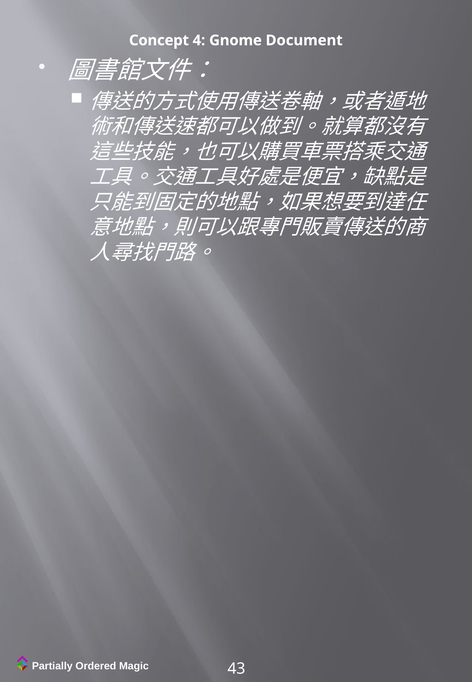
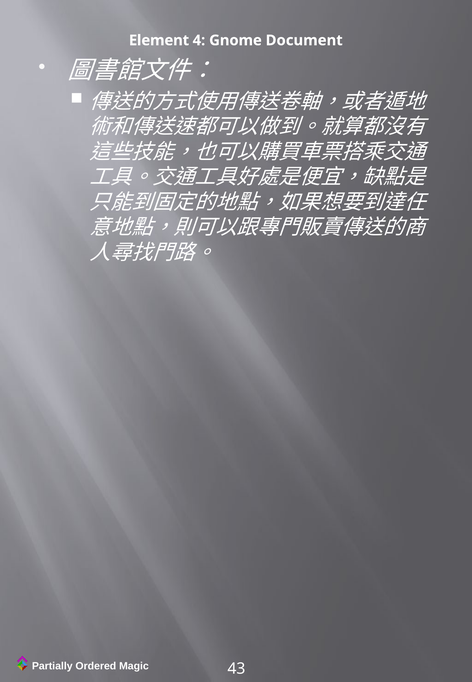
Concept: Concept -> Element (159, 40)
